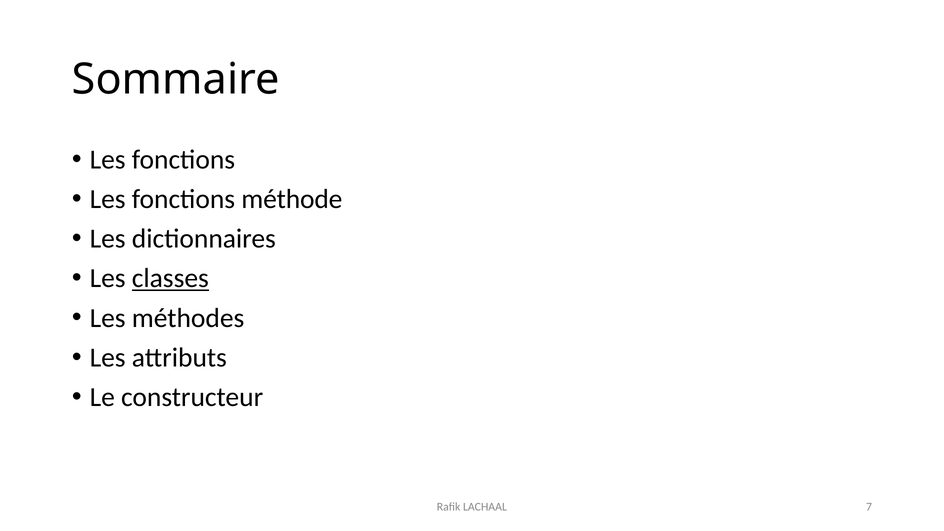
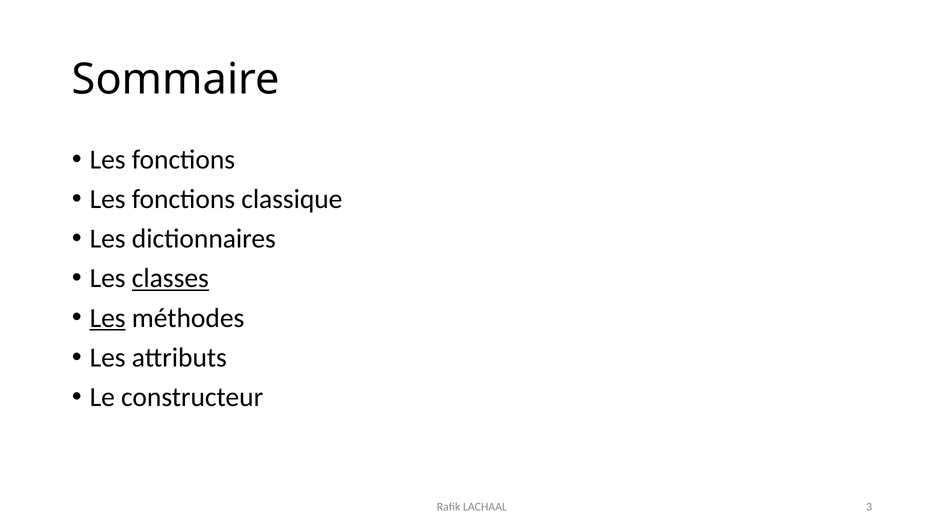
méthode: méthode -> classique (292, 199)
Les underline: none -> present (108, 318)
7: 7 -> 3 (869, 507)
